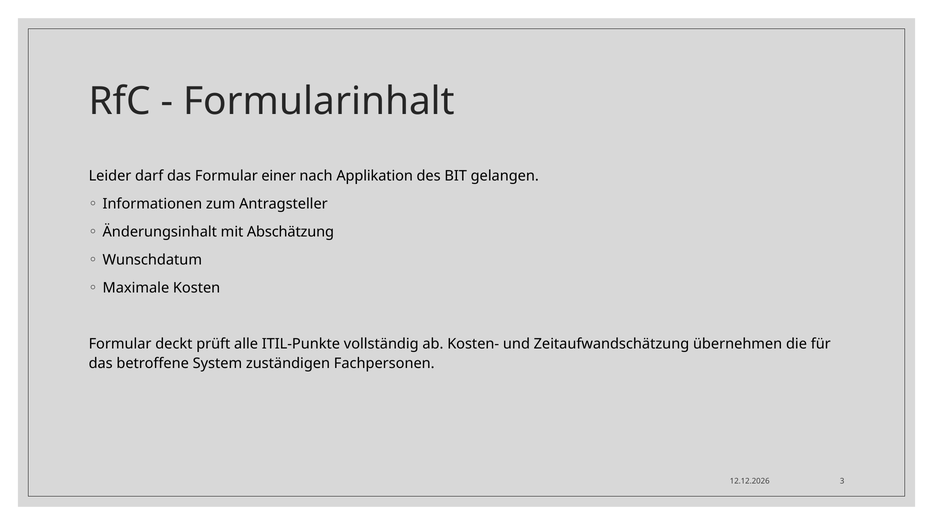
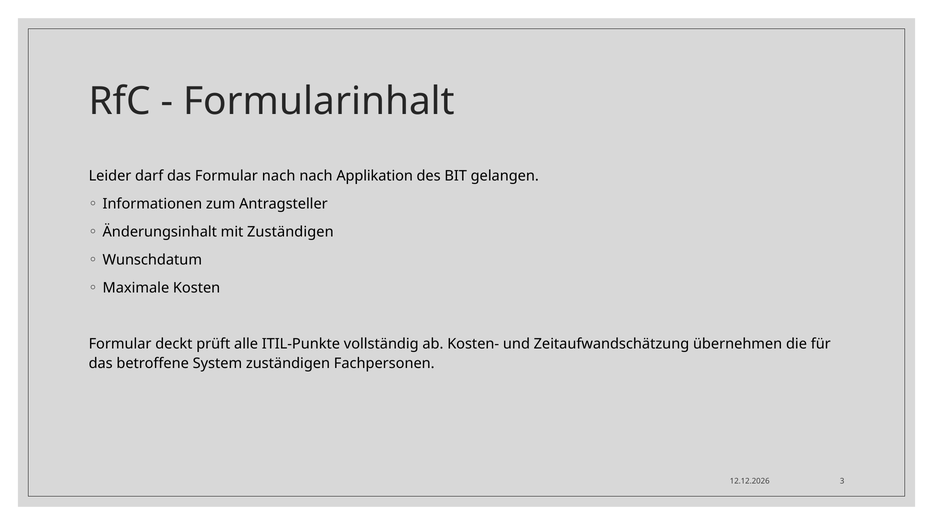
Formular einer: einer -> nach (279, 176)
mit Abschätzung: Abschätzung -> Zuständigen (290, 232)
